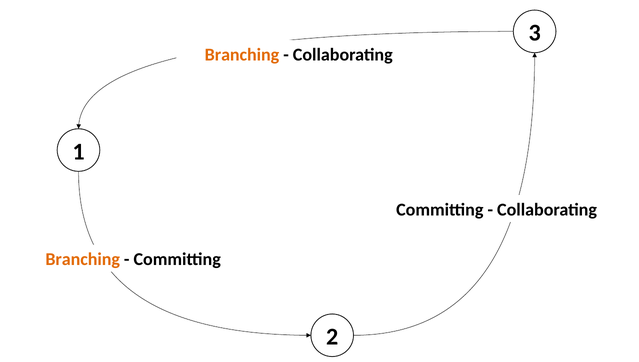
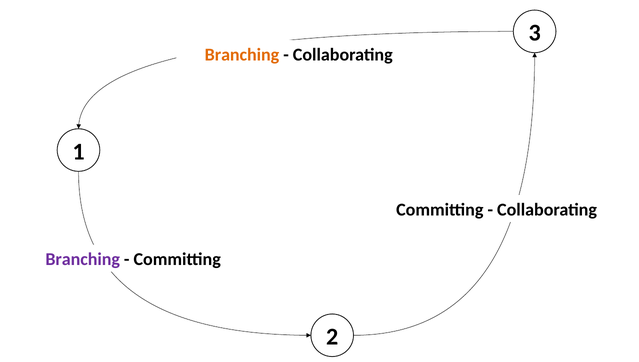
Branching colour: orange -> purple (83, 260)
